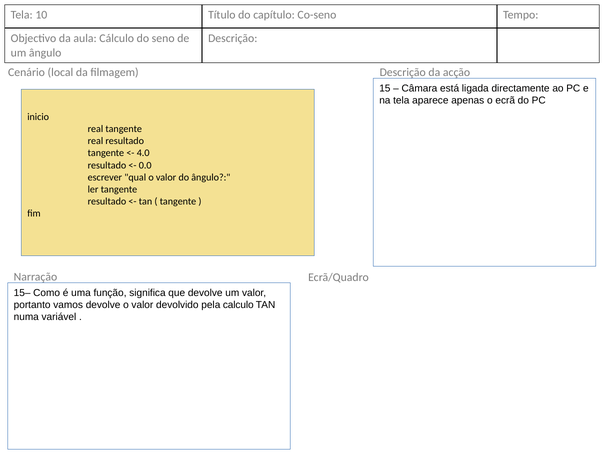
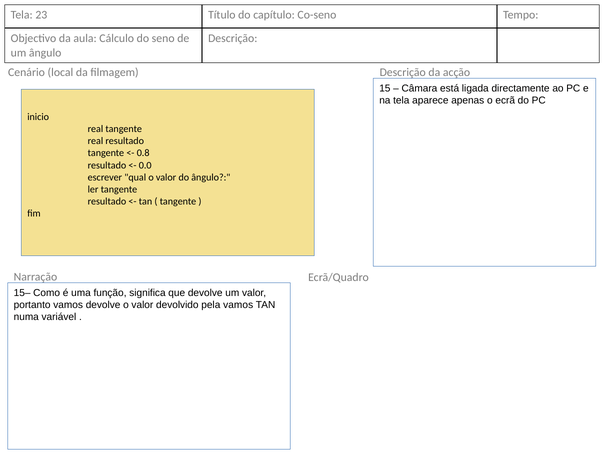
10: 10 -> 23 (41, 15)
4.0: 4.0 -> 0.8 (143, 153)
pela calculo: calculo -> vamos (238, 305)
